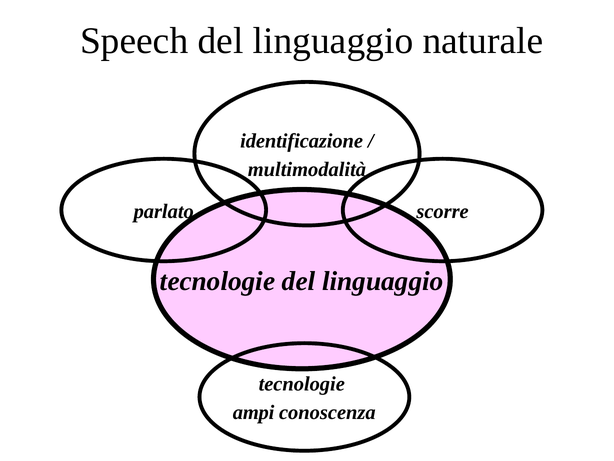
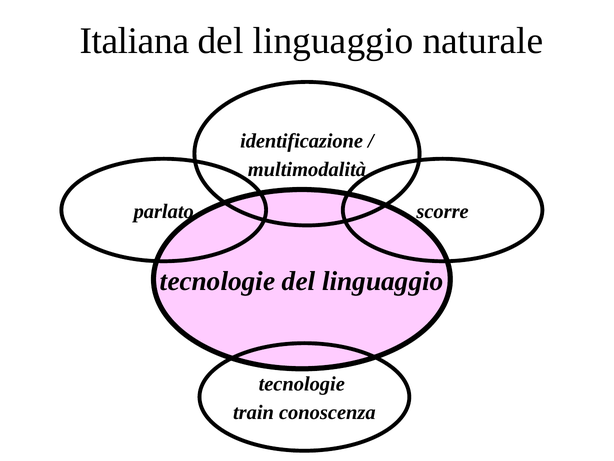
Speech: Speech -> Italiana (134, 41)
ampi: ampi -> train (253, 412)
